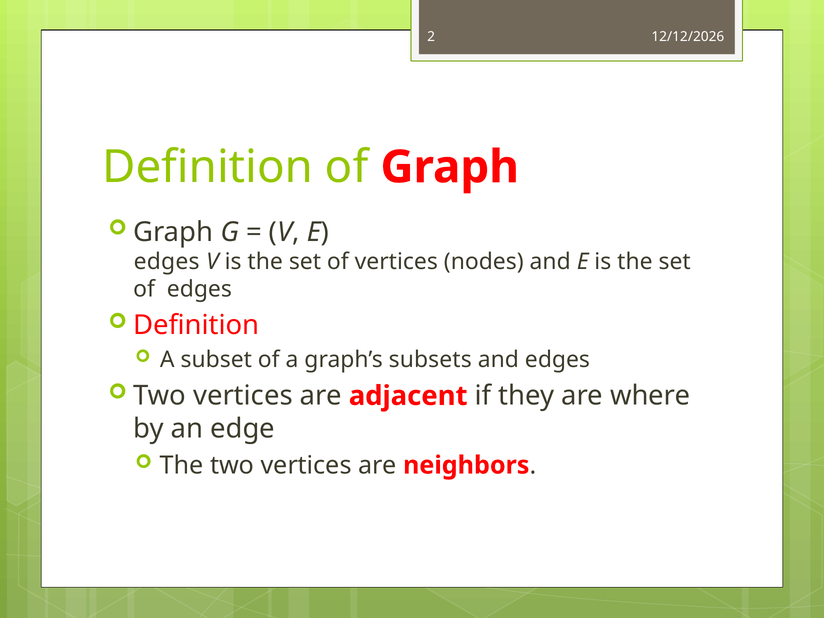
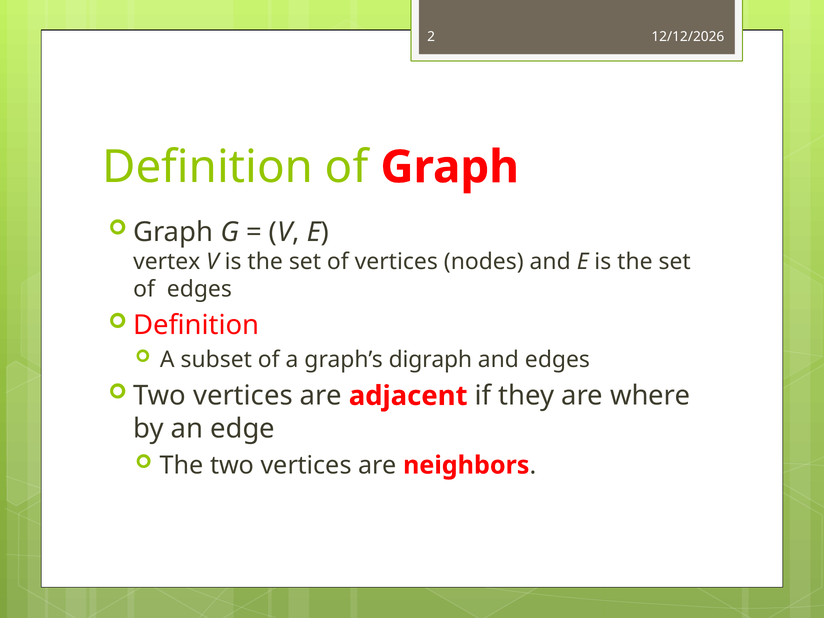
edges: edges -> vertex (167, 262)
subsets: subsets -> digraph (430, 360)
